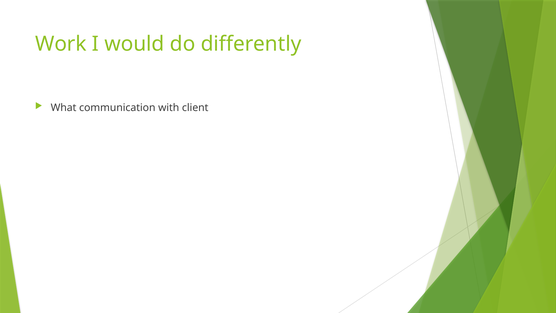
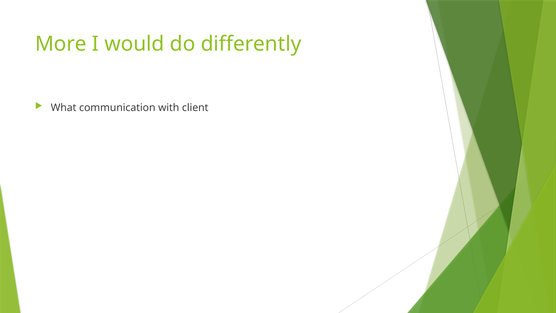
Work: Work -> More (61, 44)
